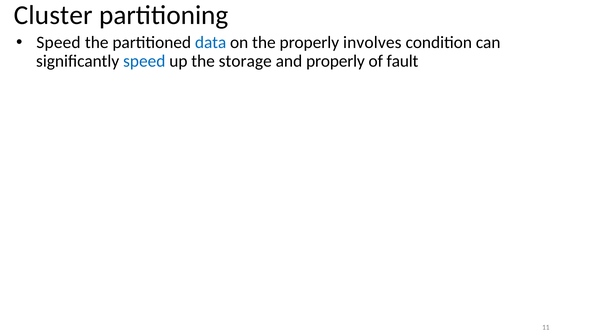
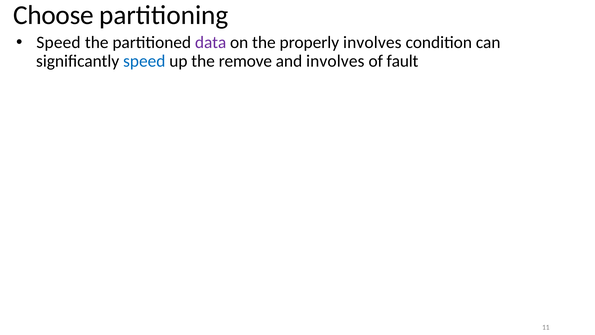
Cluster: Cluster -> Choose (53, 15)
data colour: blue -> purple (211, 42)
storage: storage -> remove (245, 61)
and properly: properly -> involves (335, 61)
